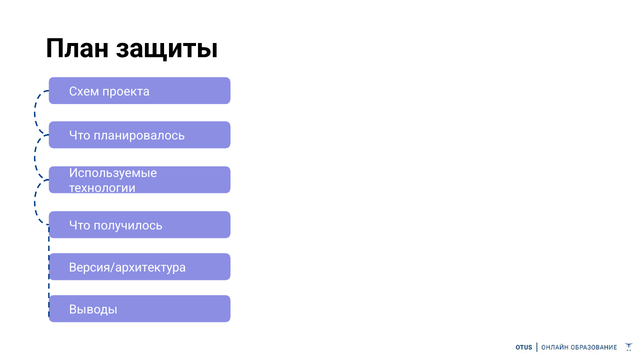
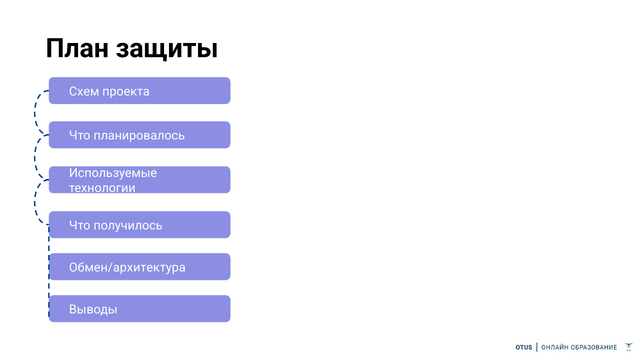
Версия/архитектура: Версия/архитектура -> Обмен/архитектура (127, 267)
